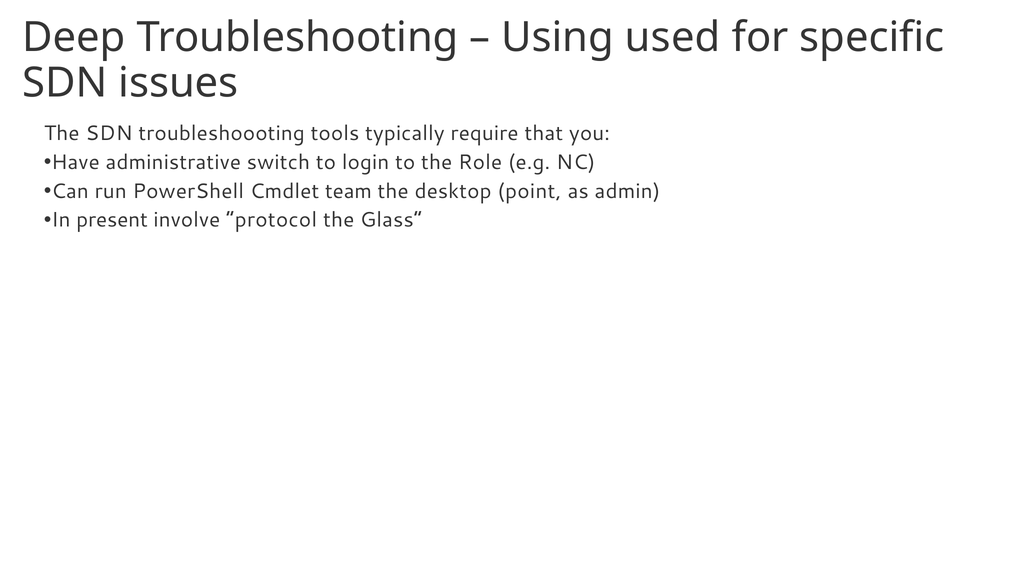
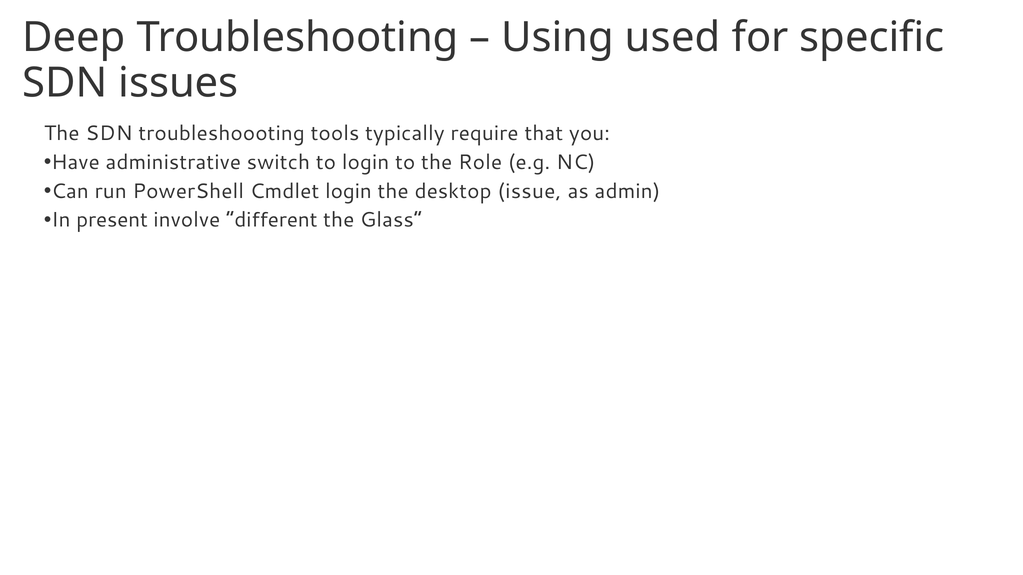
Cmdlet team: team -> login (348, 191)
point: point -> issue (529, 191)
protocol: protocol -> different (272, 220)
